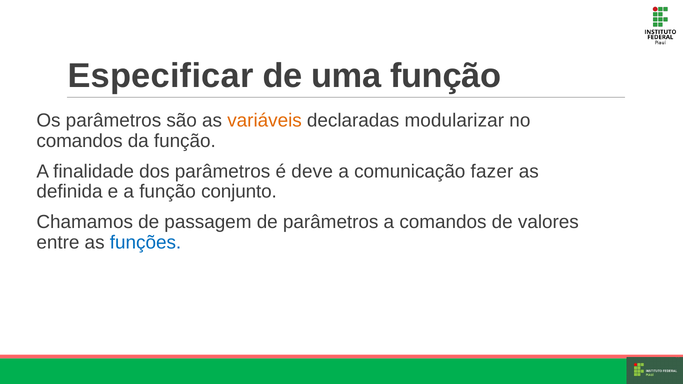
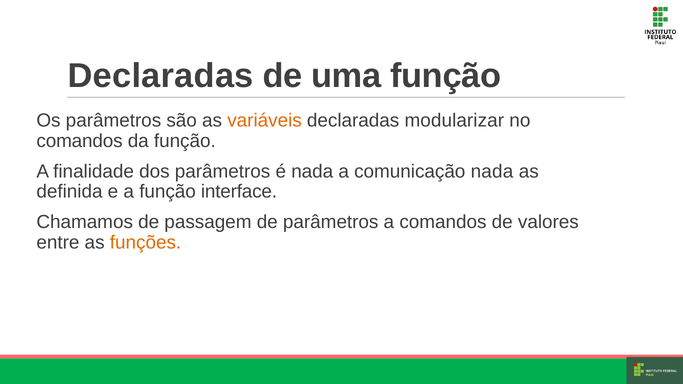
Especificar: Especificar -> Declaradas (161, 76)
é deve: deve -> nada (312, 171)
comunicação fazer: fazer -> nada (492, 171)
conjunto: conjunto -> interface (239, 192)
funções colour: blue -> orange (146, 243)
